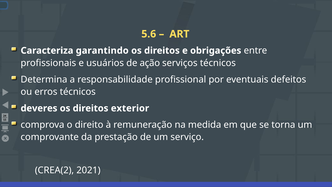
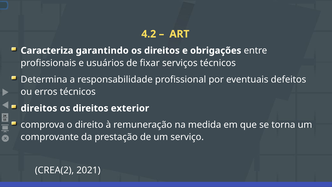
5.6: 5.6 -> 4.2 (149, 34)
ação: ação -> fixar (150, 63)
deveres: deveres -> direitos (39, 108)
